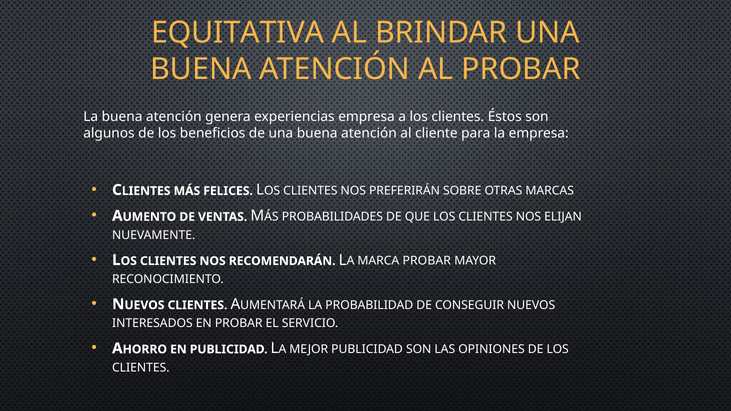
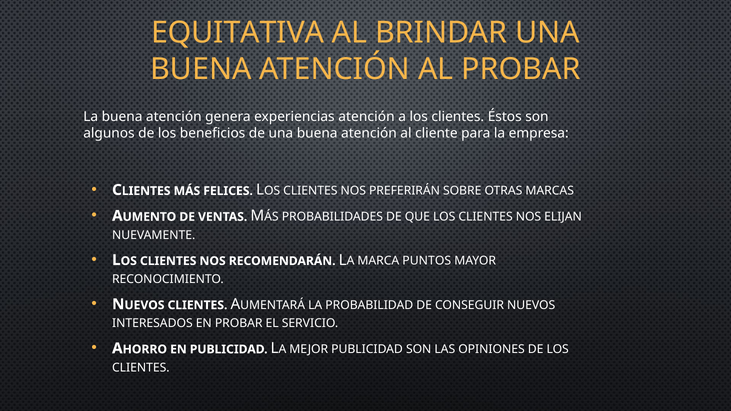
experiencias empresa: empresa -> atención (366, 117)
MARCA PROBAR: PROBAR -> PUNTOS (427, 261)
